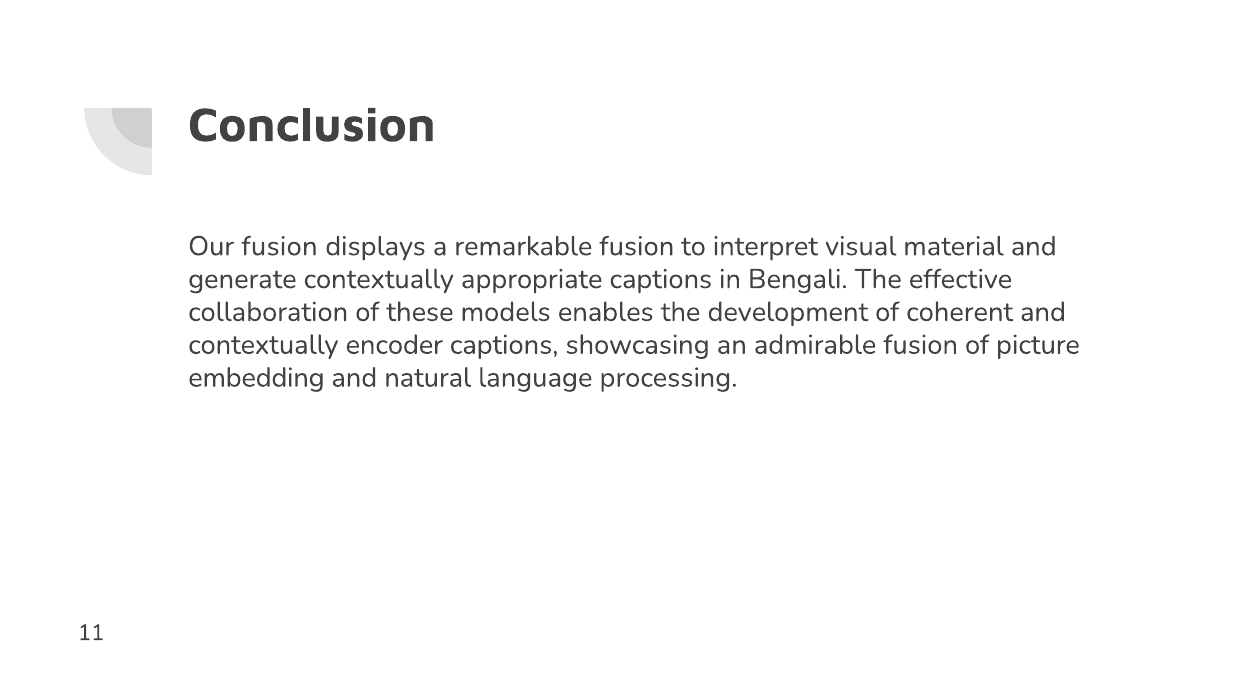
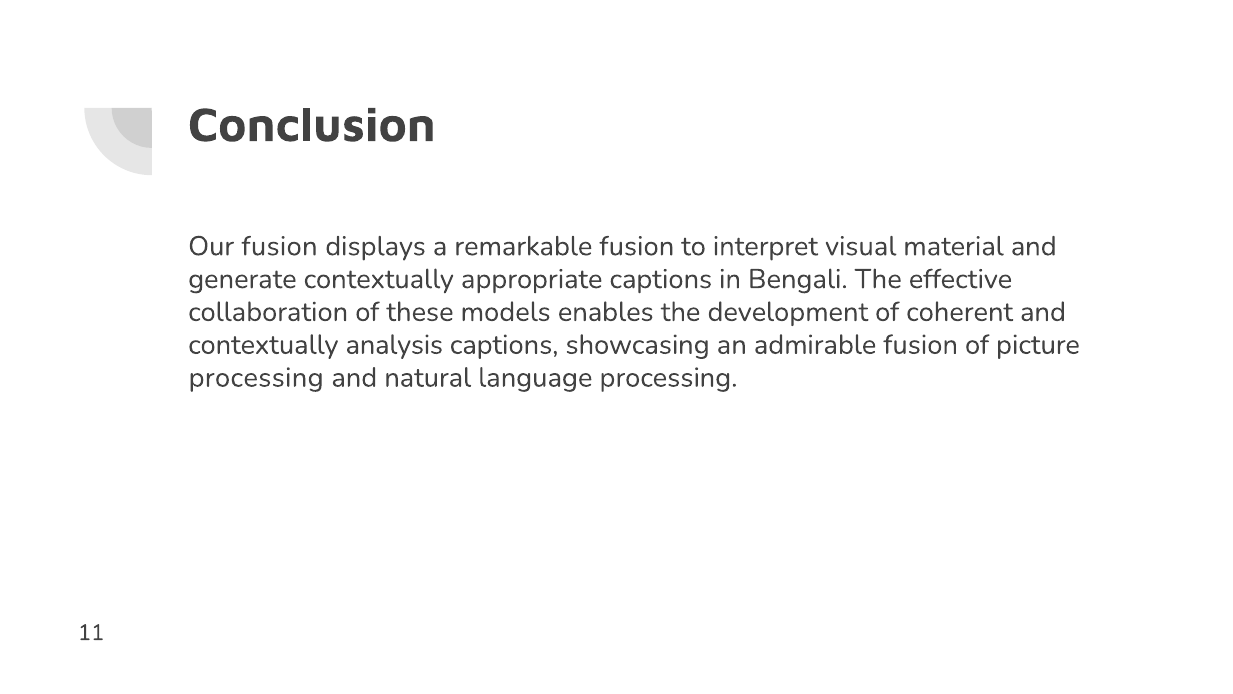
encoder: encoder -> analysis (394, 345)
embedding: embedding -> processing (256, 377)
